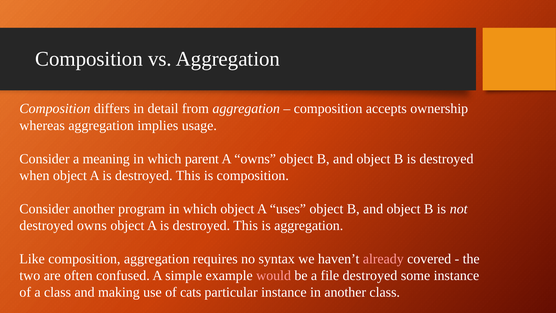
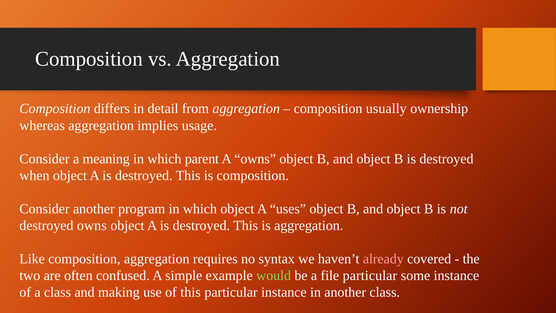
accepts: accepts -> usually (386, 109)
would colour: pink -> light green (274, 275)
file destroyed: destroyed -> particular (370, 275)
of cats: cats -> this (191, 292)
